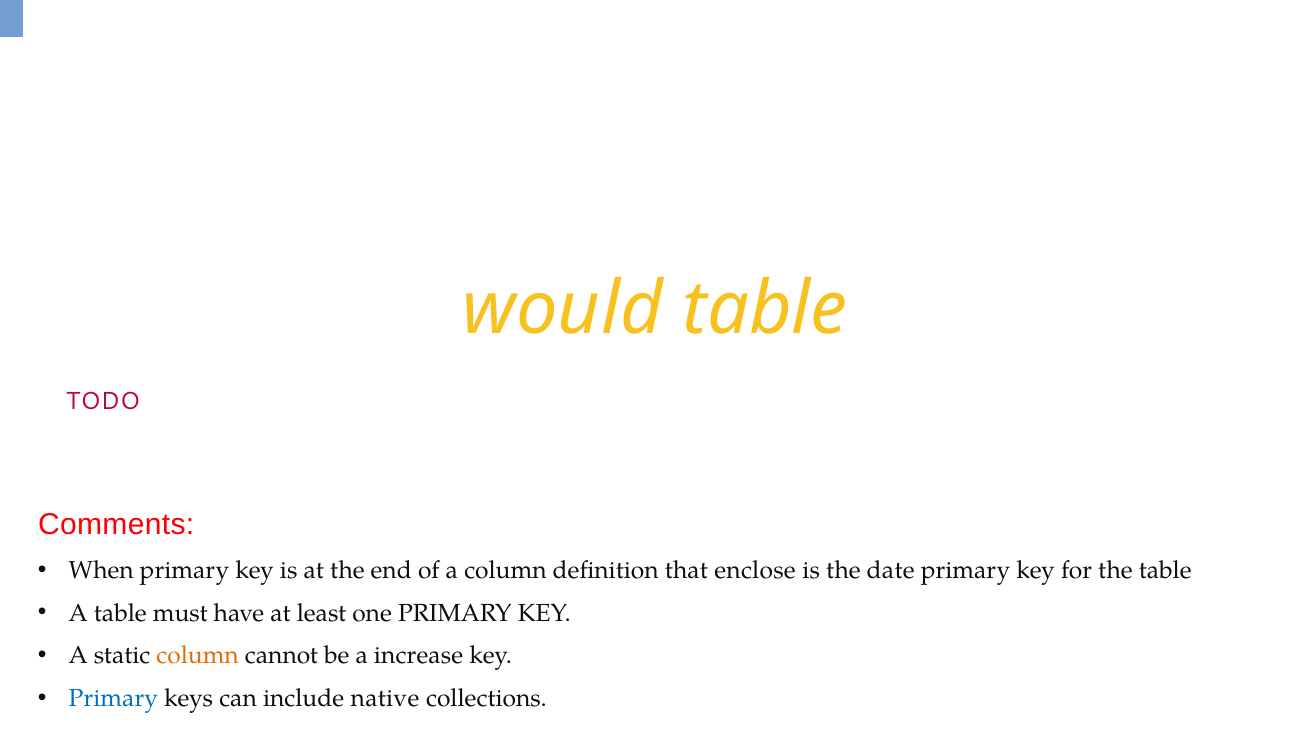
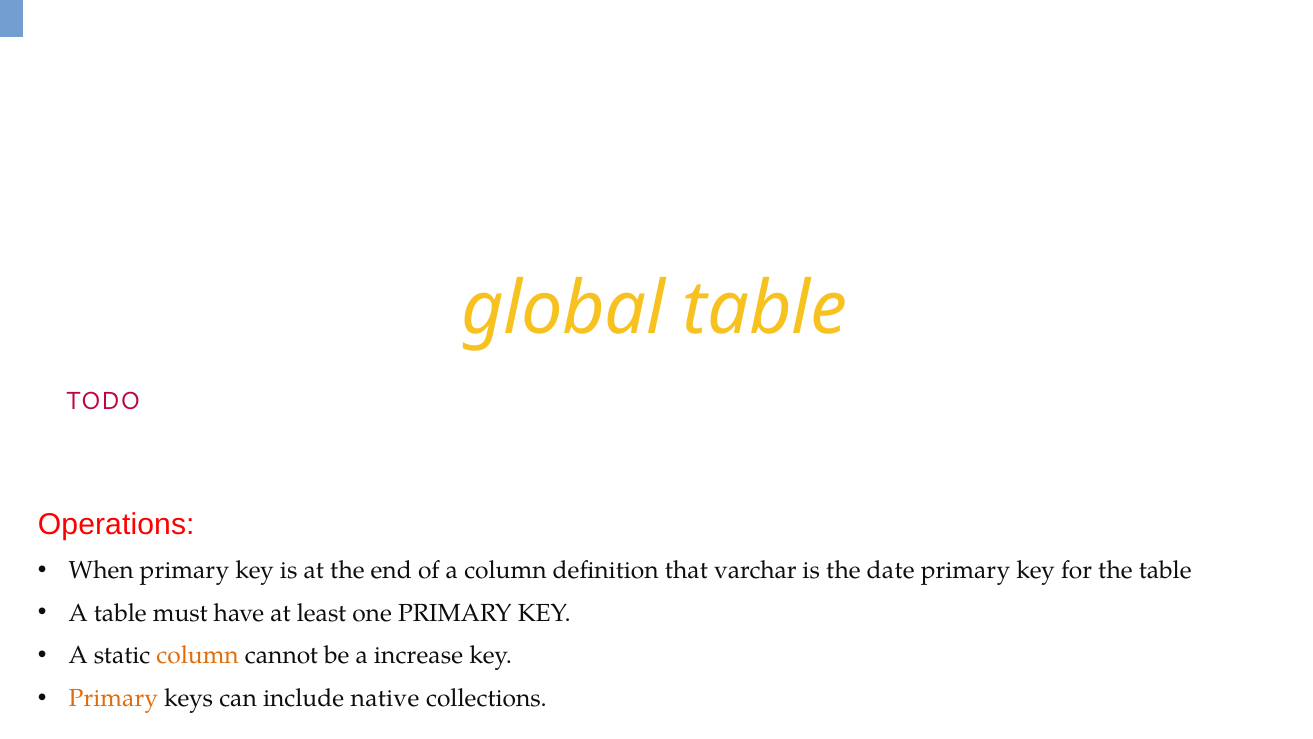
would: would -> global (563, 309)
Comments: Comments -> Operations (116, 524)
enclose: enclose -> varchar (755, 570)
Primary colour: blue -> orange (113, 698)
